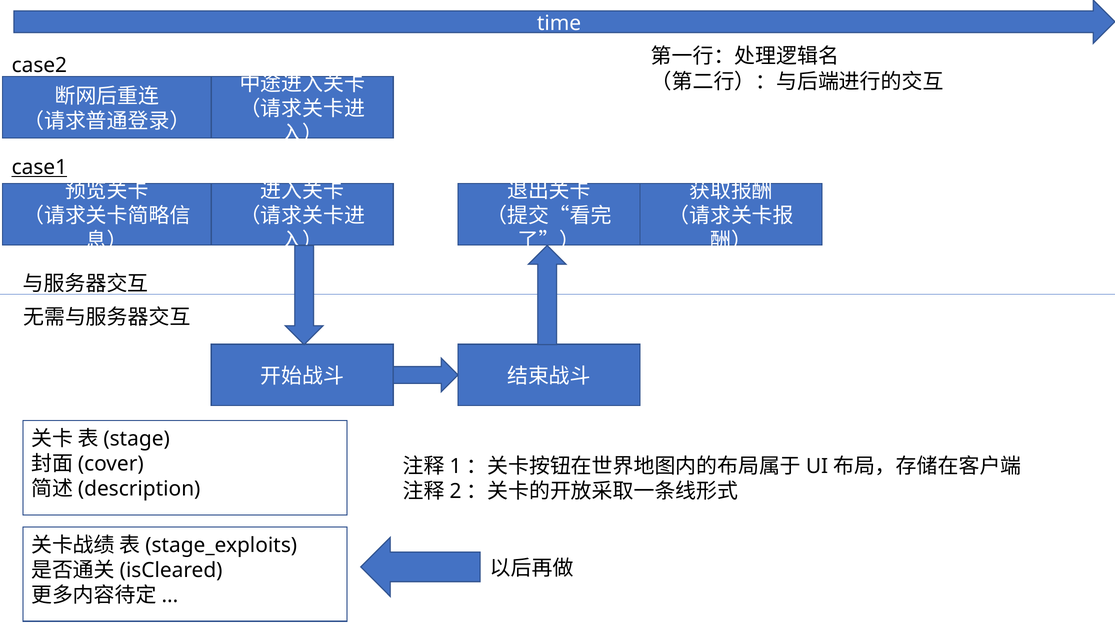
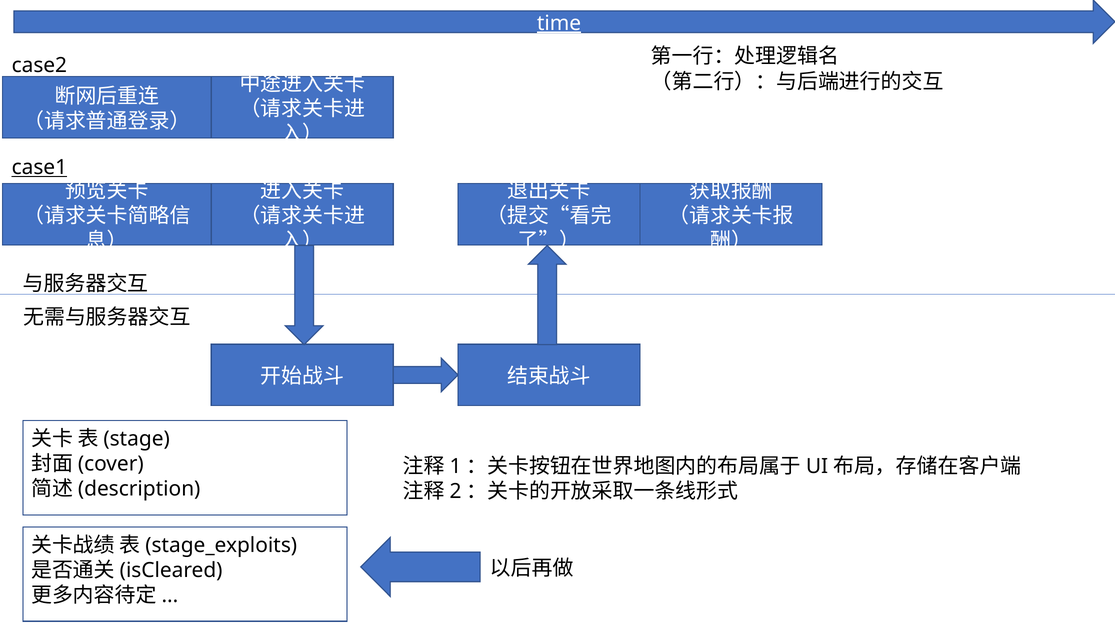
time underline: none -> present (559, 23)
